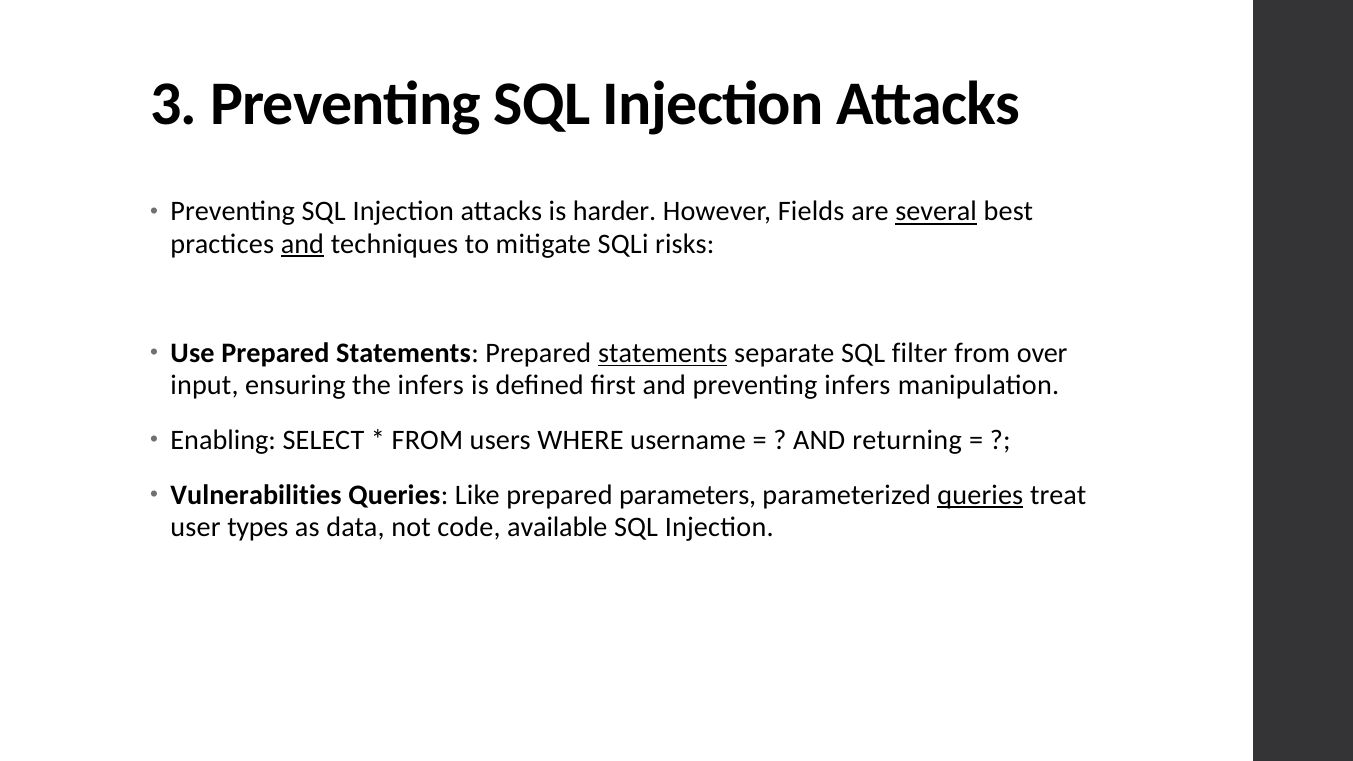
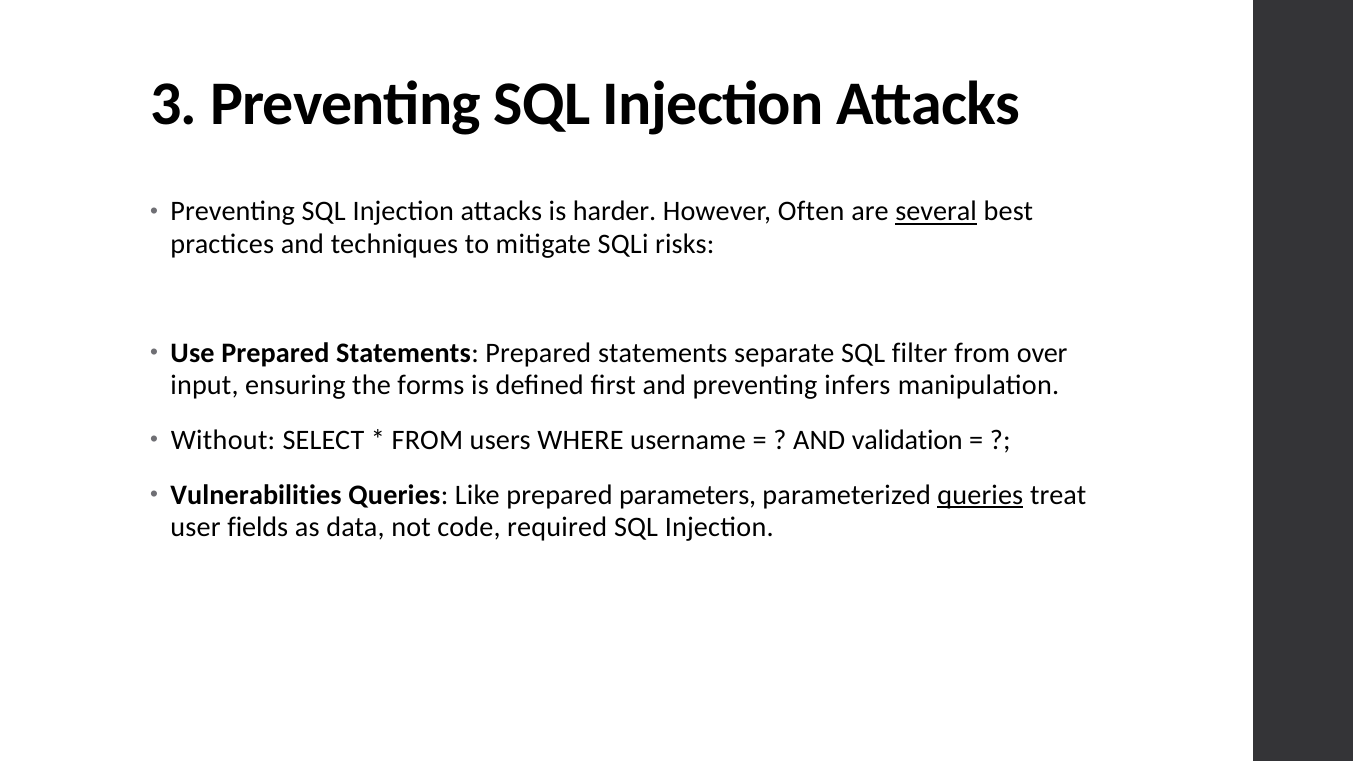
Fields: Fields -> Often (811, 212)
and underline: present -> none (302, 244)
statements underline: present -> none (663, 353)
the infers: infers -> forms (431, 385)
Enabling: Enabling -> Without (223, 440)
returning: returning -> validation (907, 440)
types: types -> fields (258, 527)
available: available -> required (557, 527)
